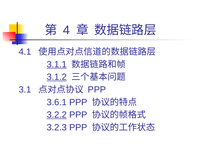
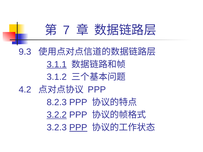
4: 4 -> 7 (66, 30)
4.1: 4.1 -> 9.3 (25, 52)
3.1.2 underline: present -> none (57, 77)
3.1: 3.1 -> 4.2 (25, 90)
3.6.1: 3.6.1 -> 8.2.3 (57, 102)
PPP underline: none -> present (78, 128)
